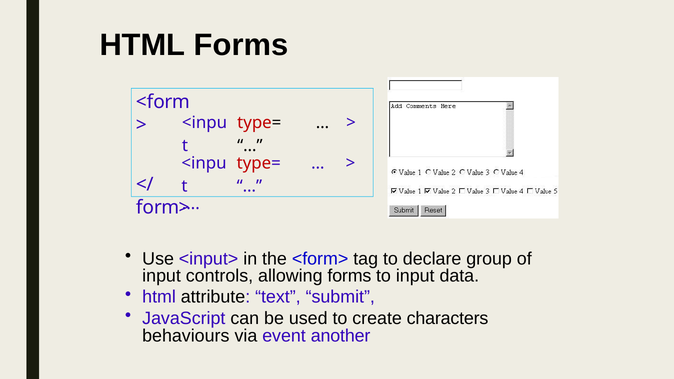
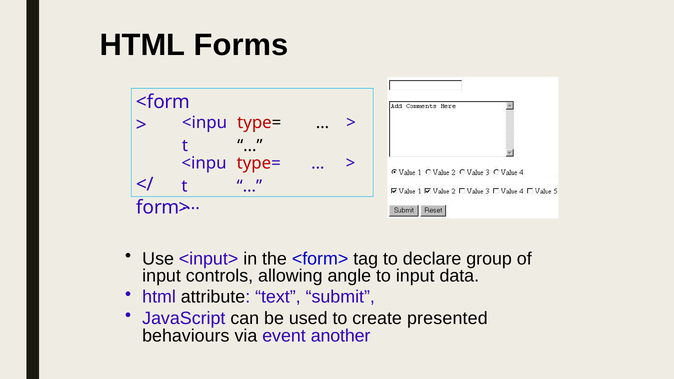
allowing forms: forms -> angle (349, 276)
characters: characters -> presented (447, 319)
